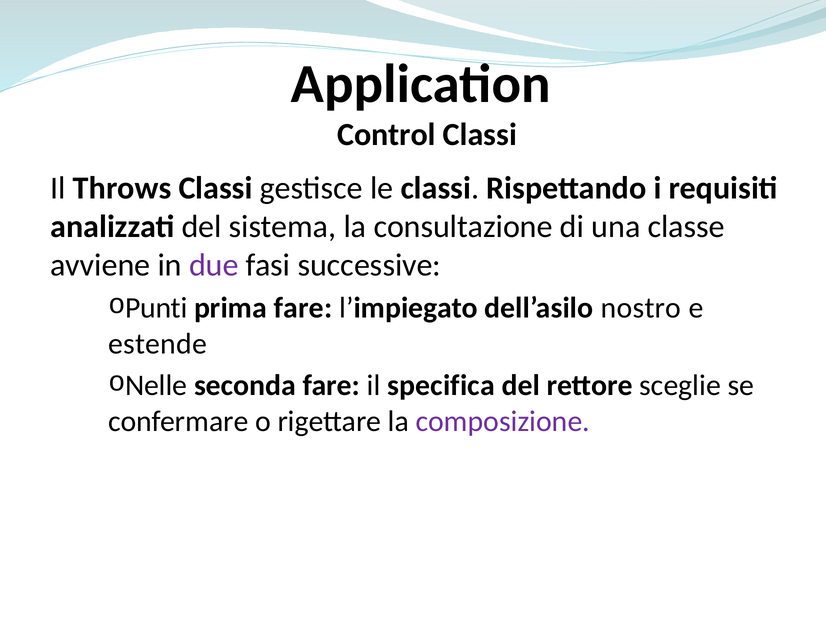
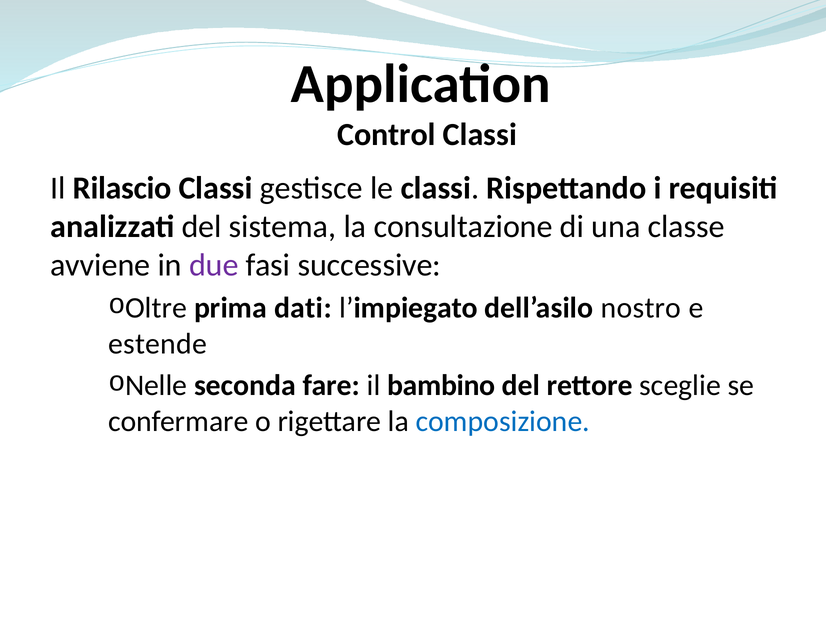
Throws: Throws -> Rilascio (122, 188)
Punti: Punti -> Oltre (156, 308)
prima fare: fare -> dati (303, 308)
specifica: specifica -> bambino (441, 386)
composizione colour: purple -> blue (503, 422)
